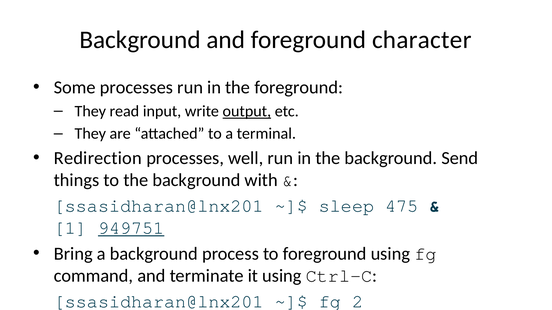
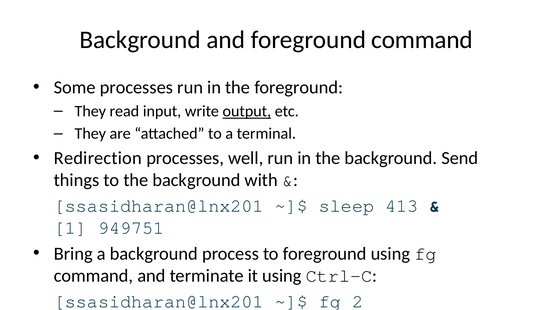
foreground character: character -> command (422, 40)
475: 475 -> 413 (402, 206)
949751 underline: present -> none (131, 228)
